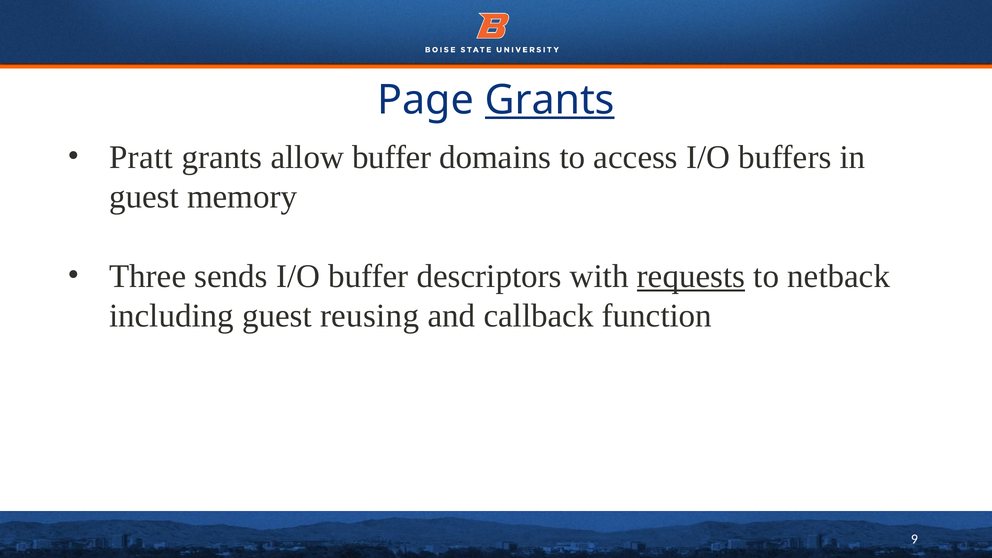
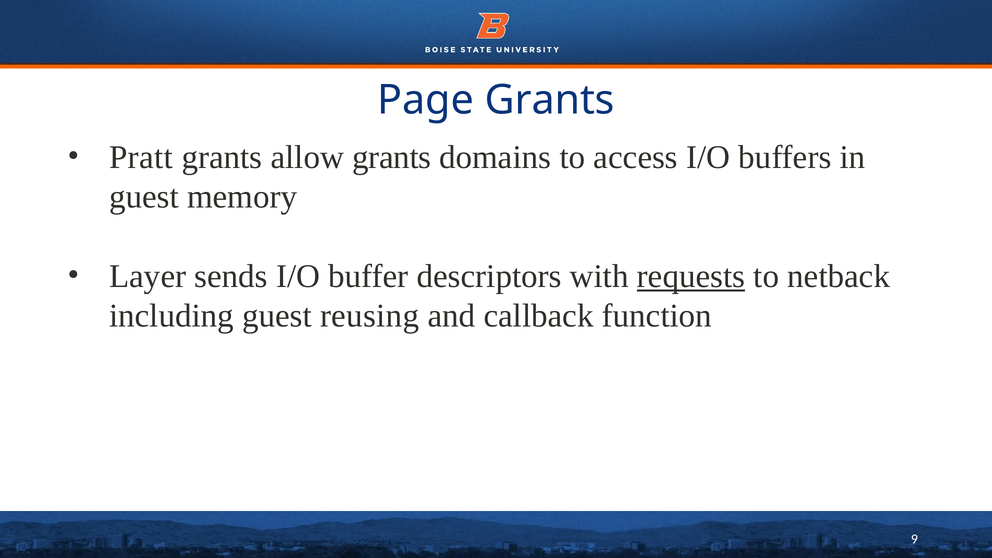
Grants underline: present -> none (550, 100)
allow buffer: buffer -> grants (392, 157)
Three: Three -> Layer (148, 276)
